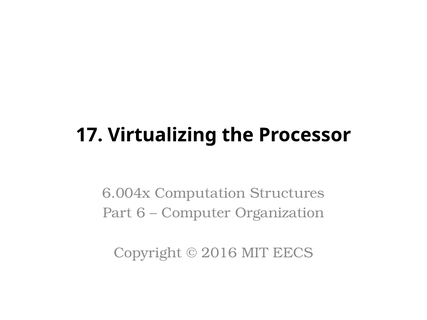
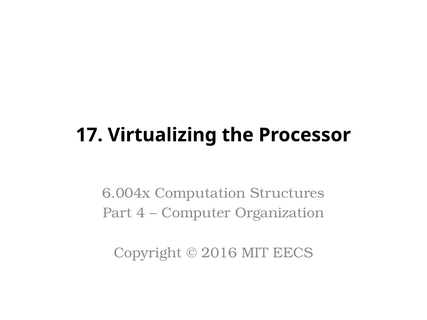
6: 6 -> 4 (141, 213)
